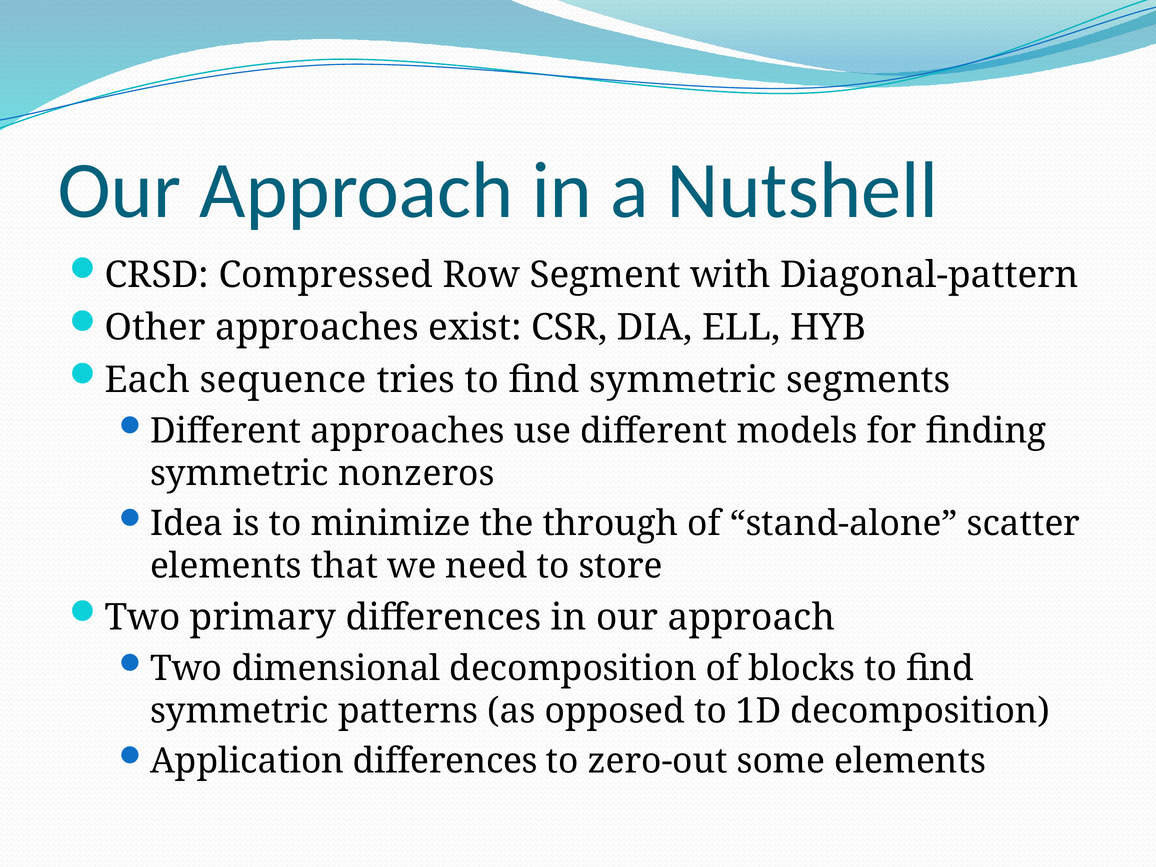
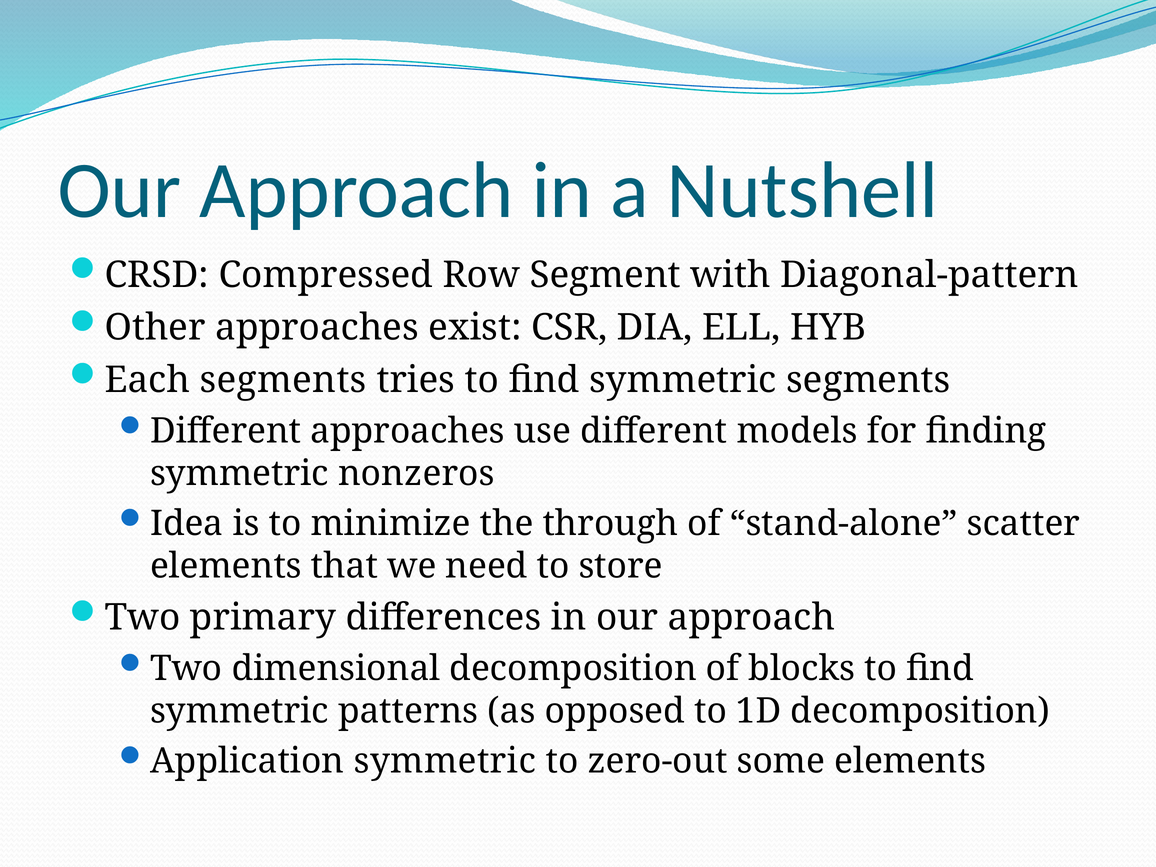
Each sequence: sequence -> segments (283, 380)
Application differences: differences -> symmetric (445, 761)
